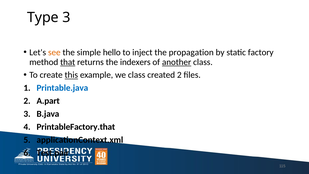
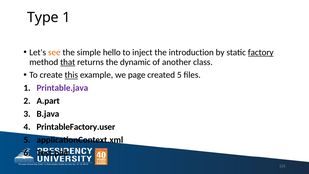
Type 3: 3 -> 1 (66, 17)
propagation: propagation -> introduction (191, 52)
factory underline: none -> present (261, 52)
indexers: indexers -> dynamic (135, 62)
another underline: present -> none (177, 62)
we class: class -> page (137, 75)
created 2: 2 -> 5 (179, 75)
Printable.java colour: blue -> purple (62, 88)
PrintableFactory.that: PrintableFactory.that -> PrintableFactory.user (76, 127)
